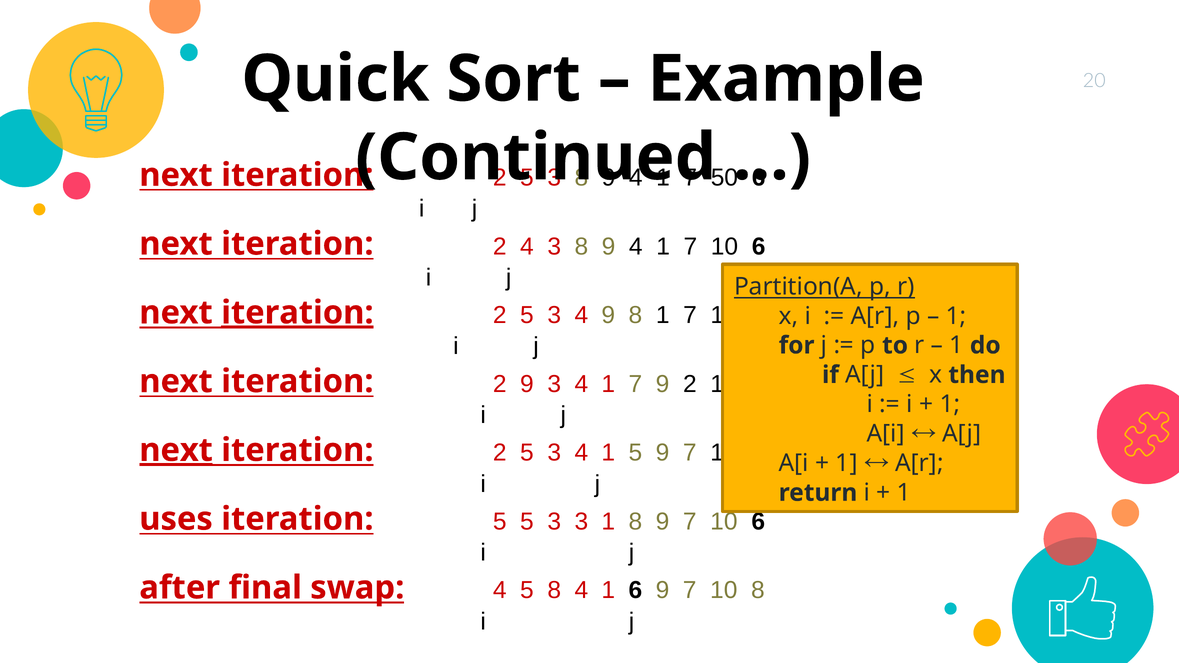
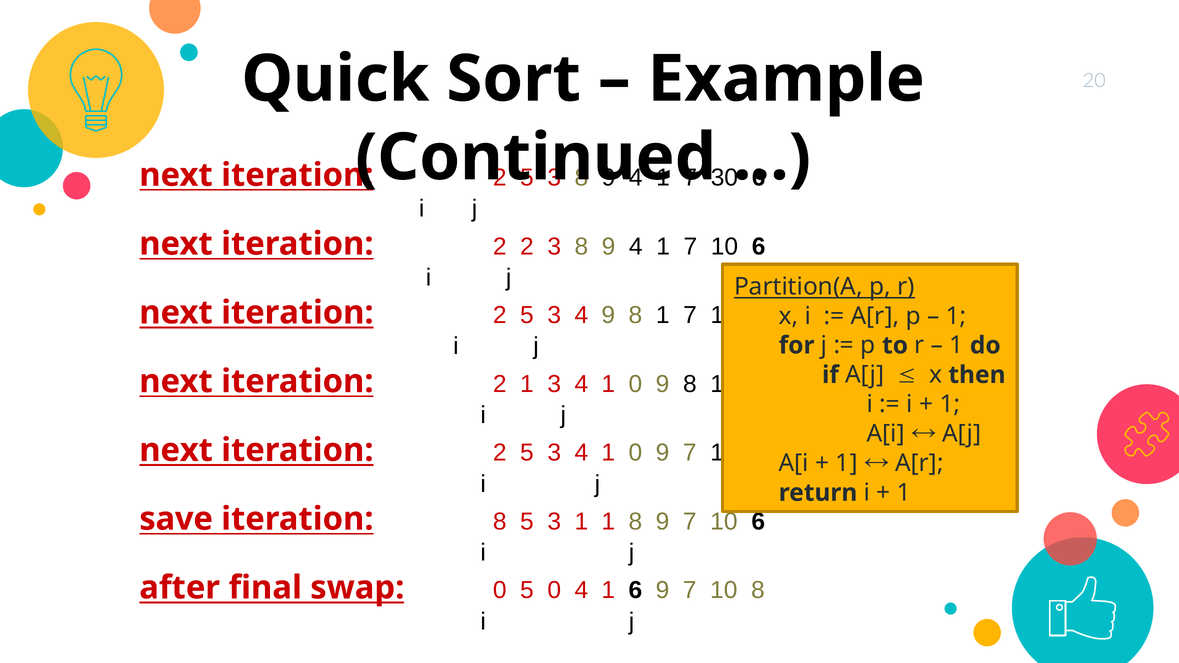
50: 50 -> 30 (724, 178)
2 4: 4 -> 2 (527, 247)
iteration underline: present -> none (297, 313)
2 9: 9 -> 1 (527, 384)
7: 7 -> 0 (635, 384)
2: 2 -> 8 (690, 384)
next underline: present -> none (176, 450)
5: 5 -> 0 (635, 453)
uses: uses -> save (176, 519)
iteration 5: 5 -> 8 (500, 522)
3 3: 3 -> 1 (581, 522)
swap 4: 4 -> 0 (500, 591)
5 8: 8 -> 0 (554, 591)
